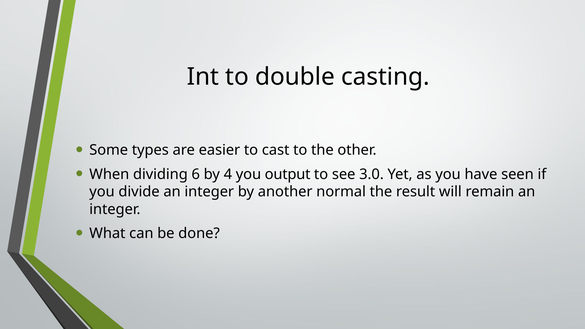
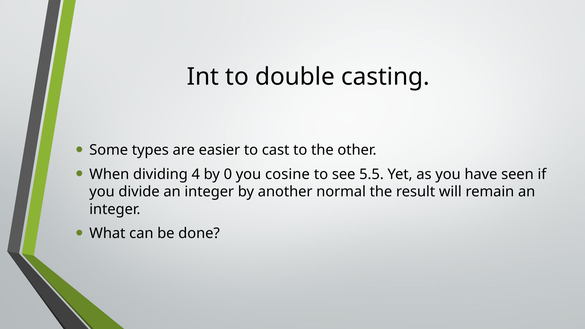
6: 6 -> 4 (196, 174)
4: 4 -> 0 (228, 174)
output: output -> cosine (287, 174)
3.0: 3.0 -> 5.5 (371, 174)
